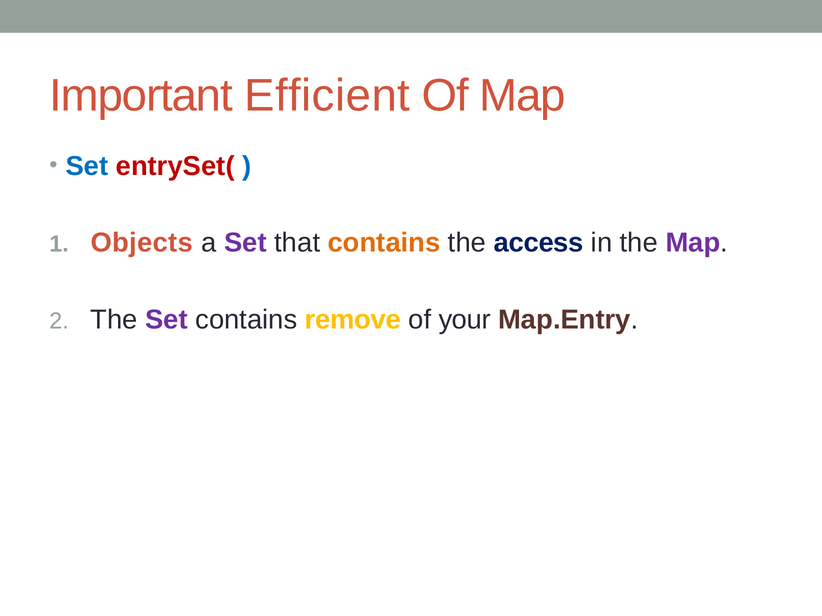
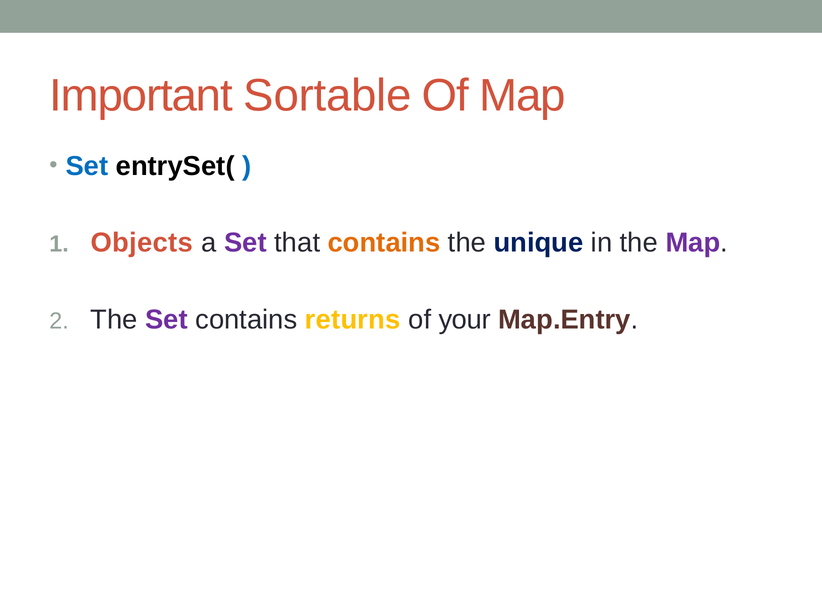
Efficient: Efficient -> Sortable (328, 96)
entrySet( colour: red -> black (175, 166)
access: access -> unique (539, 243)
remove: remove -> returns (353, 320)
